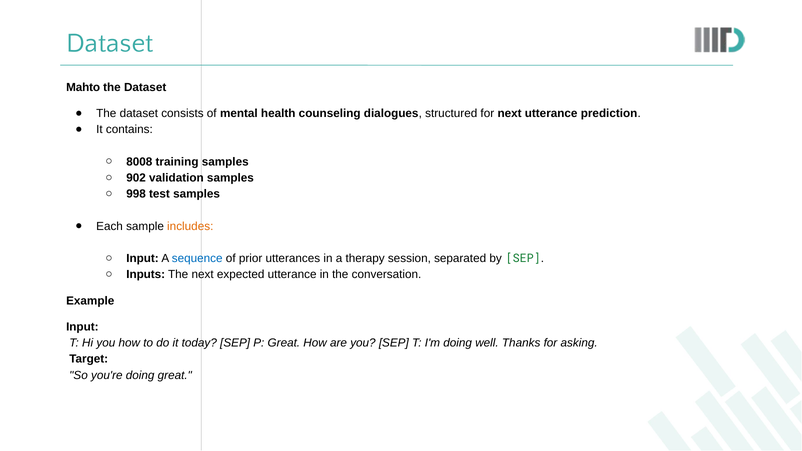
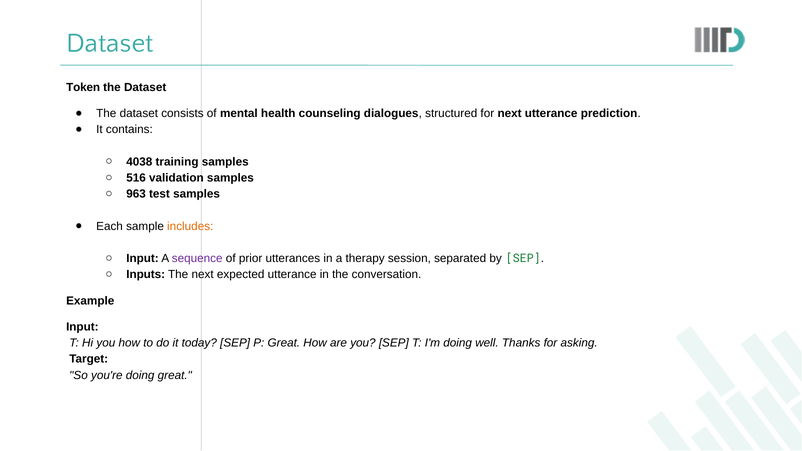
Mahto: Mahto -> Token (83, 87)
8008: 8008 -> 4038 (139, 162)
902: 902 -> 516 (136, 178)
998: 998 -> 963 (136, 194)
sequence colour: blue -> purple (197, 259)
